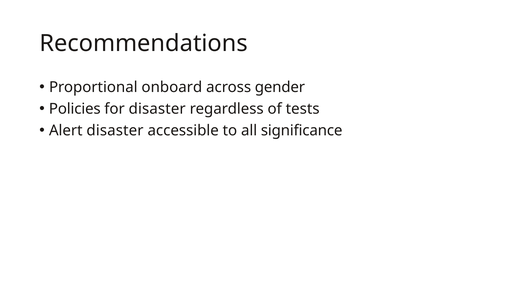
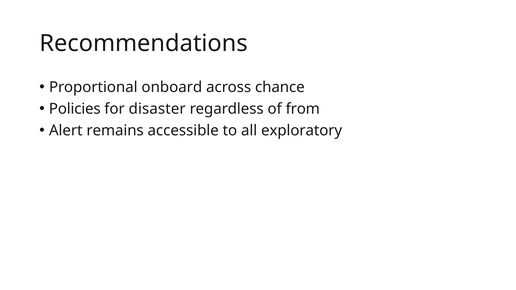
gender: gender -> chance (280, 87)
tests: tests -> from (303, 109)
Alert disaster: disaster -> remains (115, 131)
significance: significance -> exploratory (302, 131)
